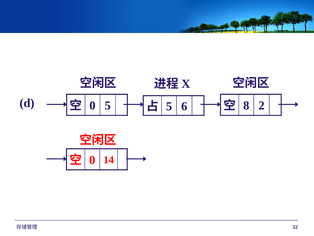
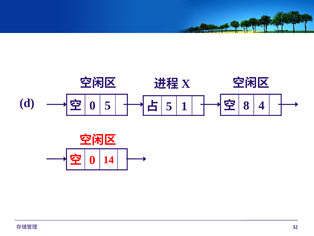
6: 6 -> 1 (184, 106)
2: 2 -> 4 (261, 105)
